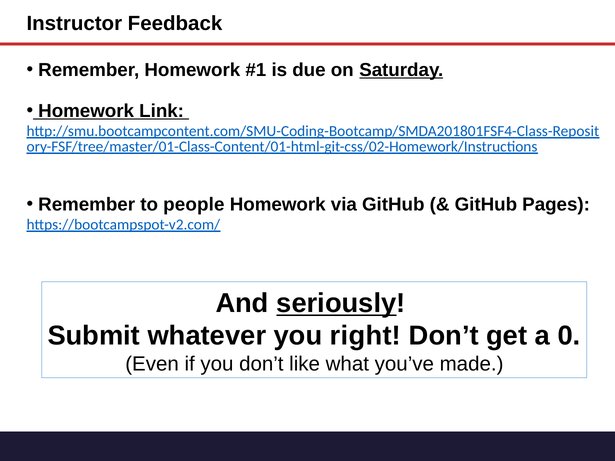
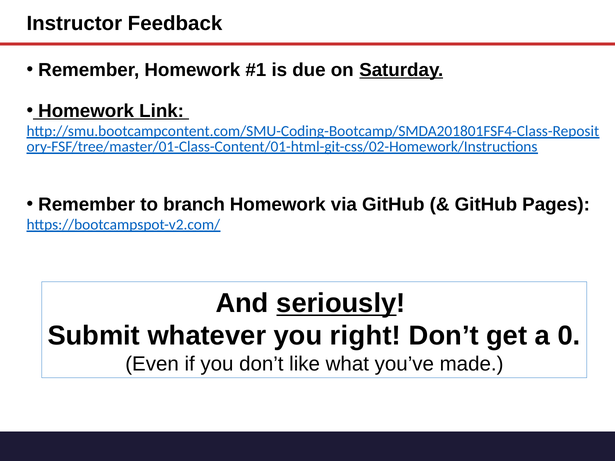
people: people -> branch (194, 205)
